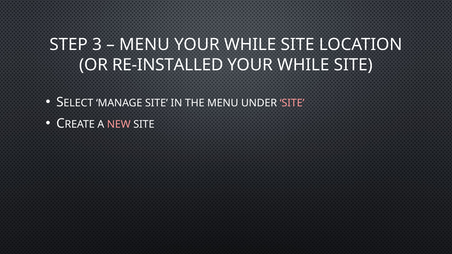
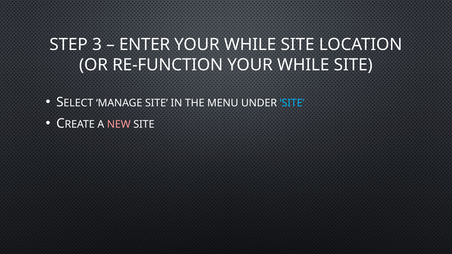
MENU: MENU -> ENTER (145, 45)
RE-INSTALLED: RE-INSTALLED -> RE-FUNCTION (168, 65)
SITE colour: pink -> light blue (292, 103)
